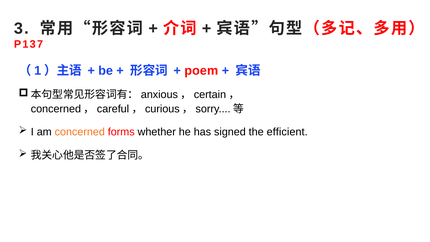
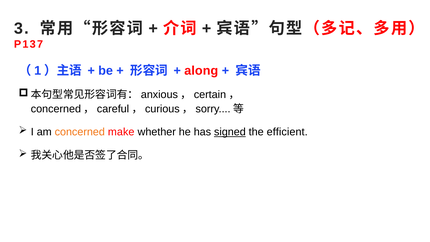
poem: poem -> along (201, 71)
forms: forms -> make (121, 132)
signed underline: none -> present (230, 132)
